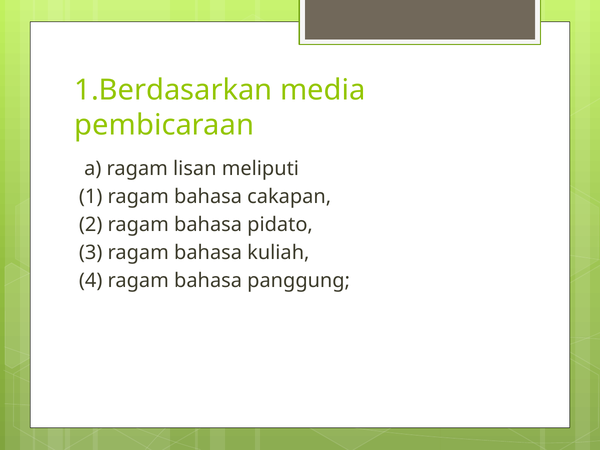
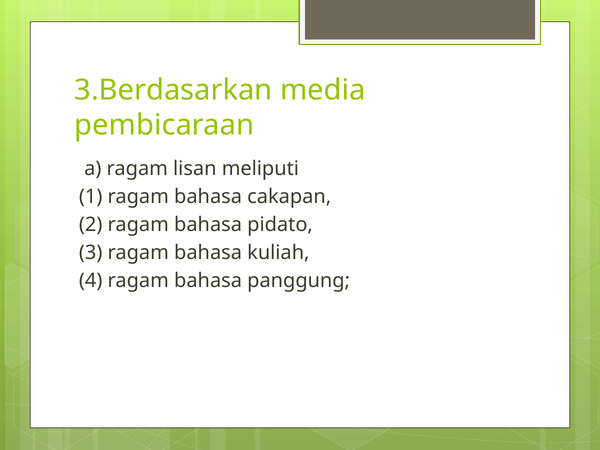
1.Berdasarkan: 1.Berdasarkan -> 3.Berdasarkan (174, 90)
